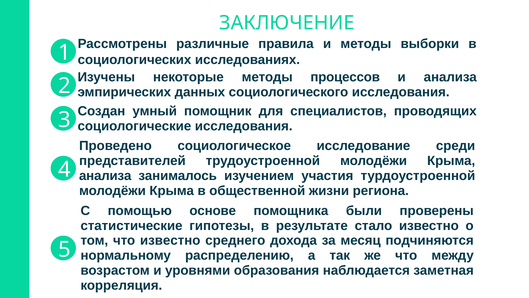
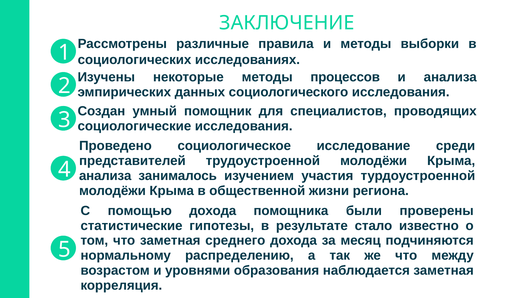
помощью основе: основе -> дохода (213, 210)
что известно: известно -> заметная (170, 240)
